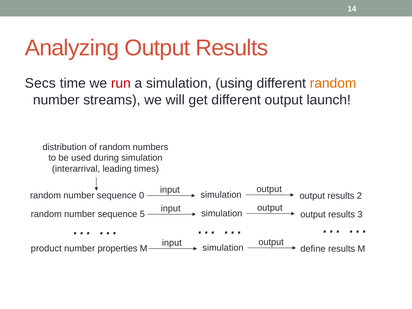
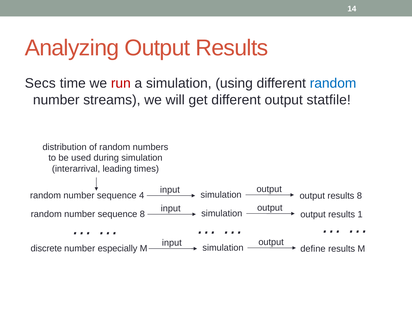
random colour: orange -> blue (333, 83)
launch: launch -> statfile (329, 100)
0: 0 -> 4 (142, 195)
results 2: 2 -> 8 (359, 196)
sequence 5: 5 -> 8 (142, 214)
3: 3 -> 1 (360, 215)
product: product -> discrete (46, 248)
properties: properties -> especially (118, 248)
